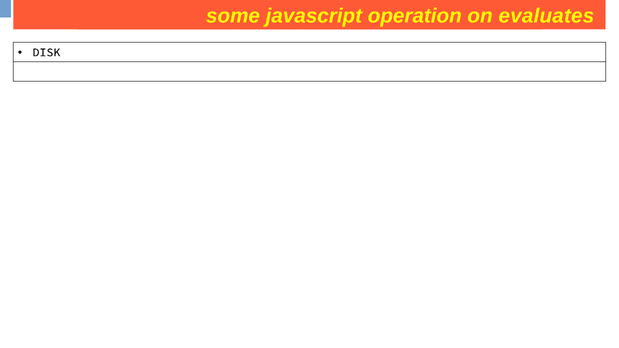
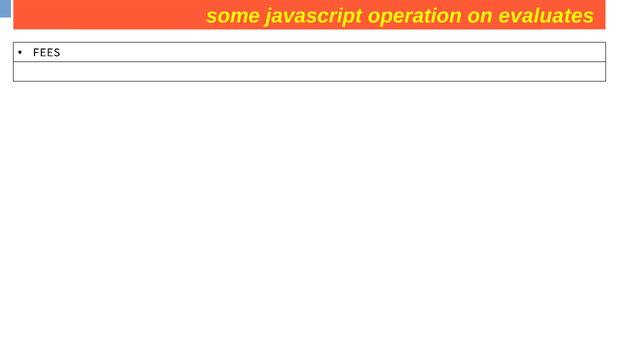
DISK: DISK -> FEES (46, 52)
